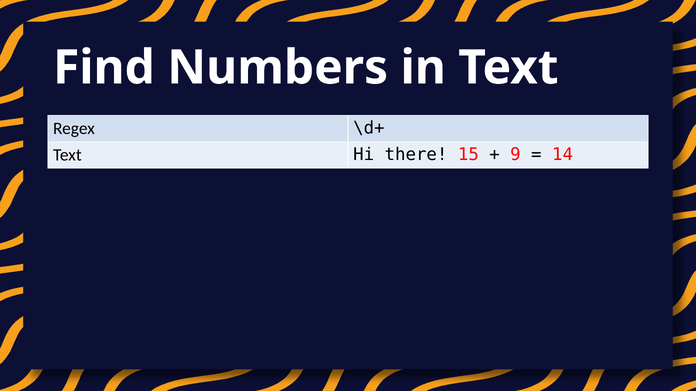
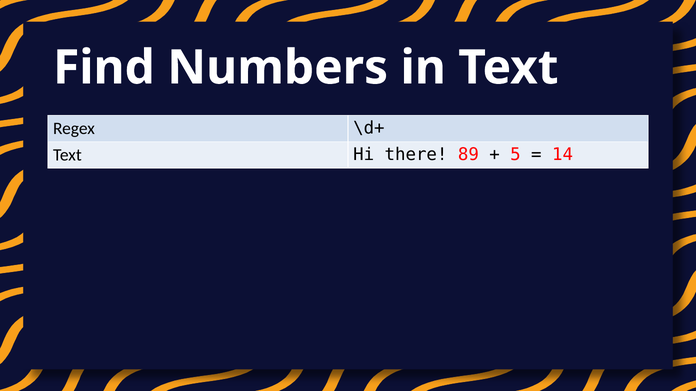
15: 15 -> 89 (468, 155)
9: 9 -> 5 (515, 155)
